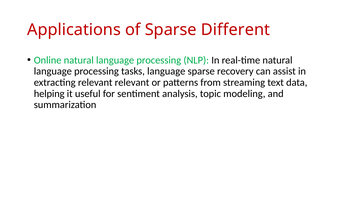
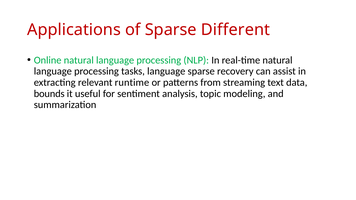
relevant relevant: relevant -> runtime (132, 83)
helping: helping -> bounds (49, 94)
